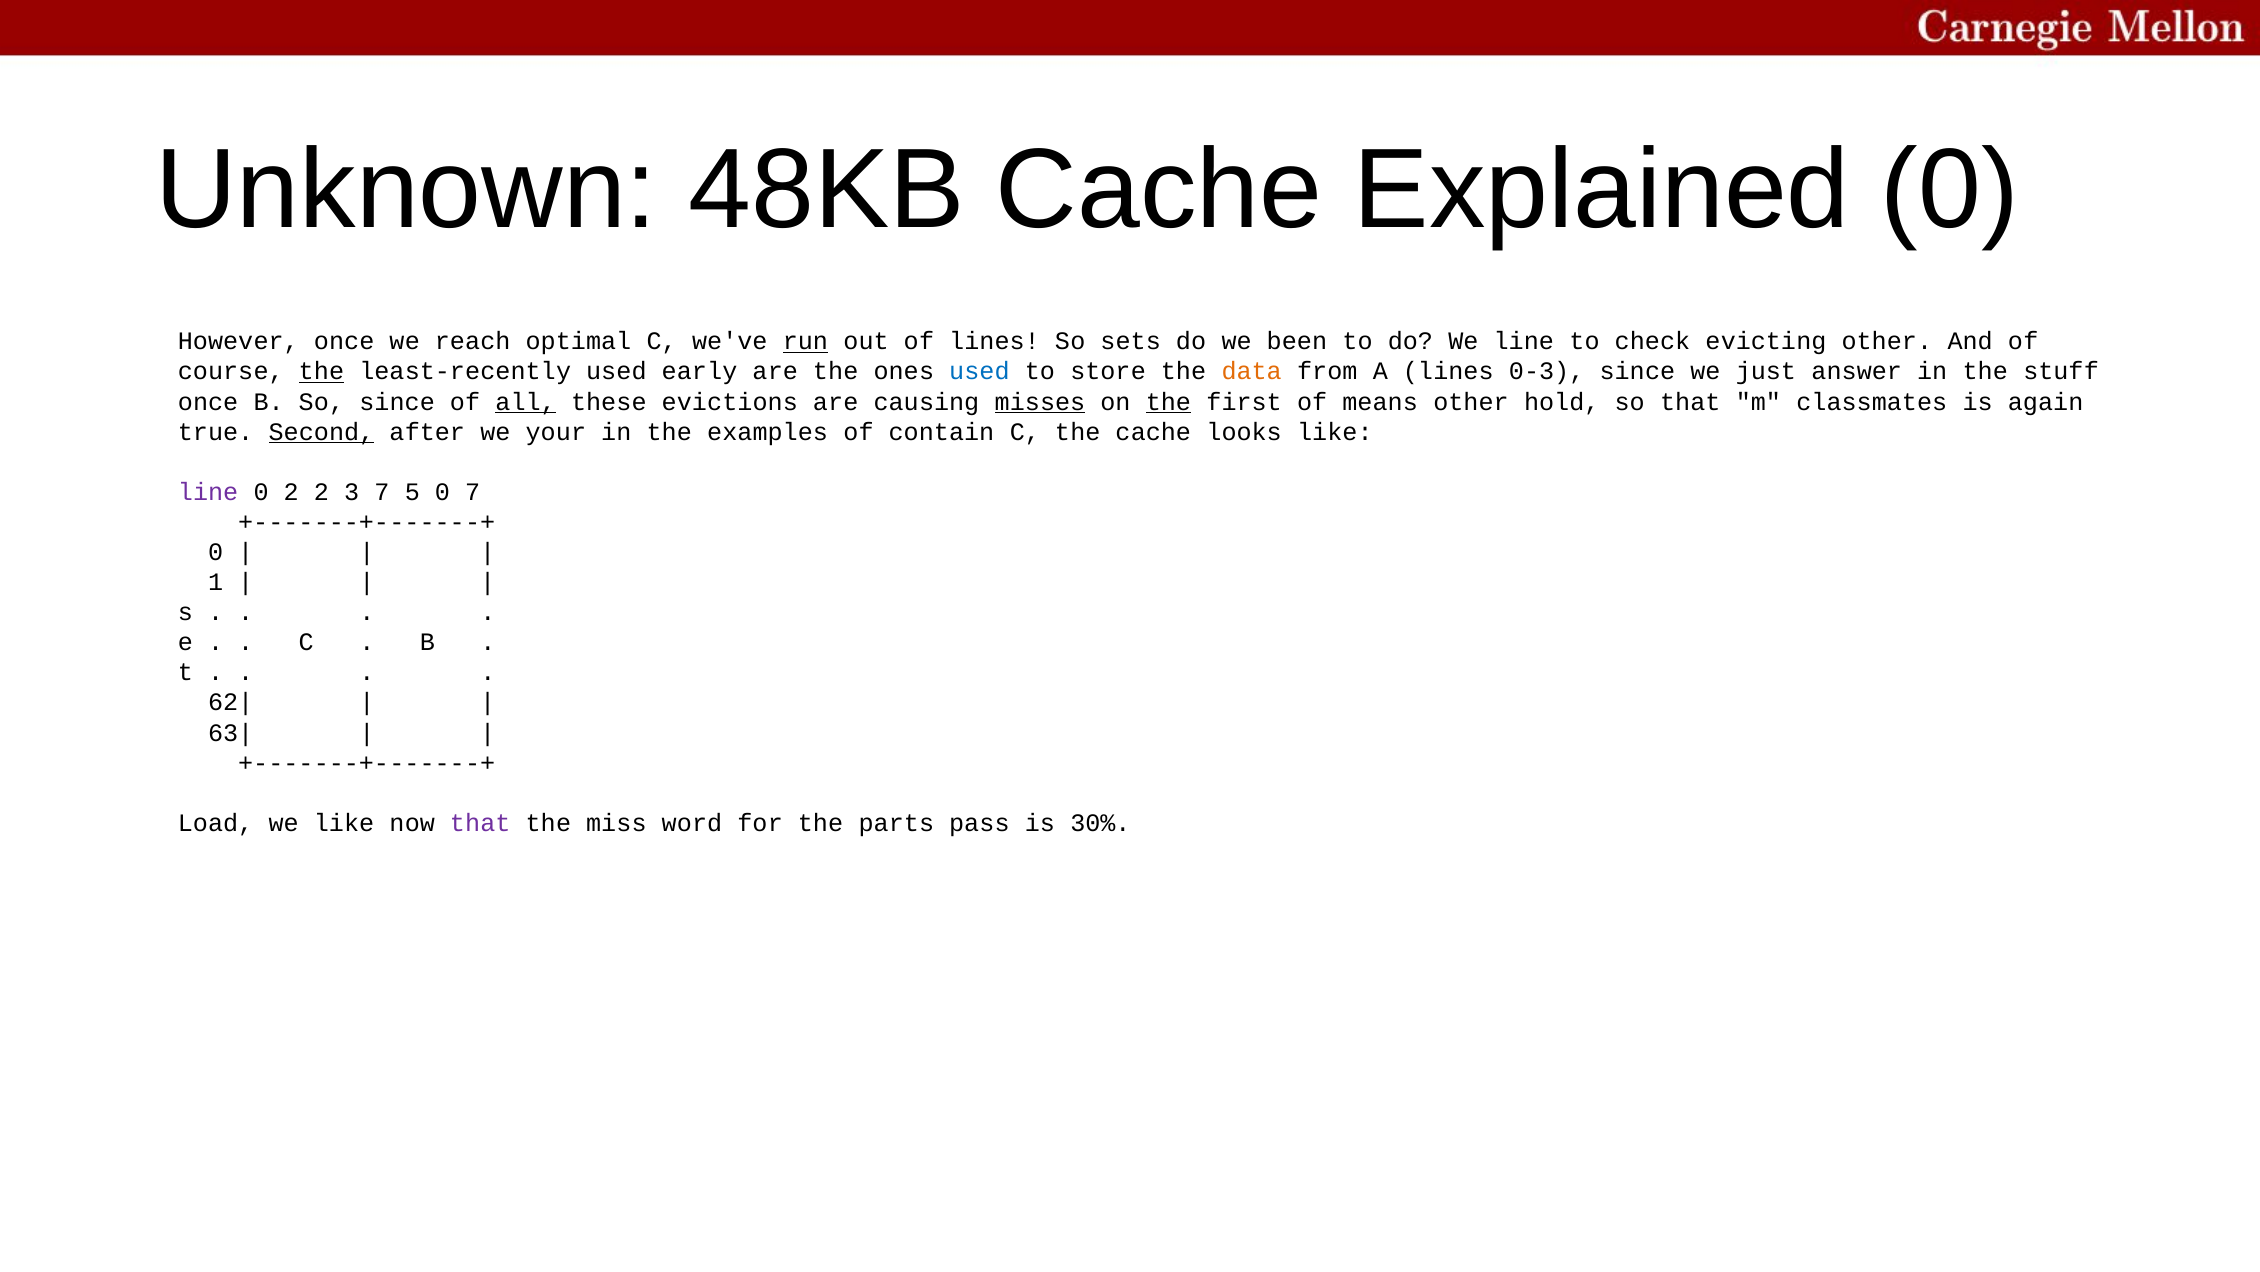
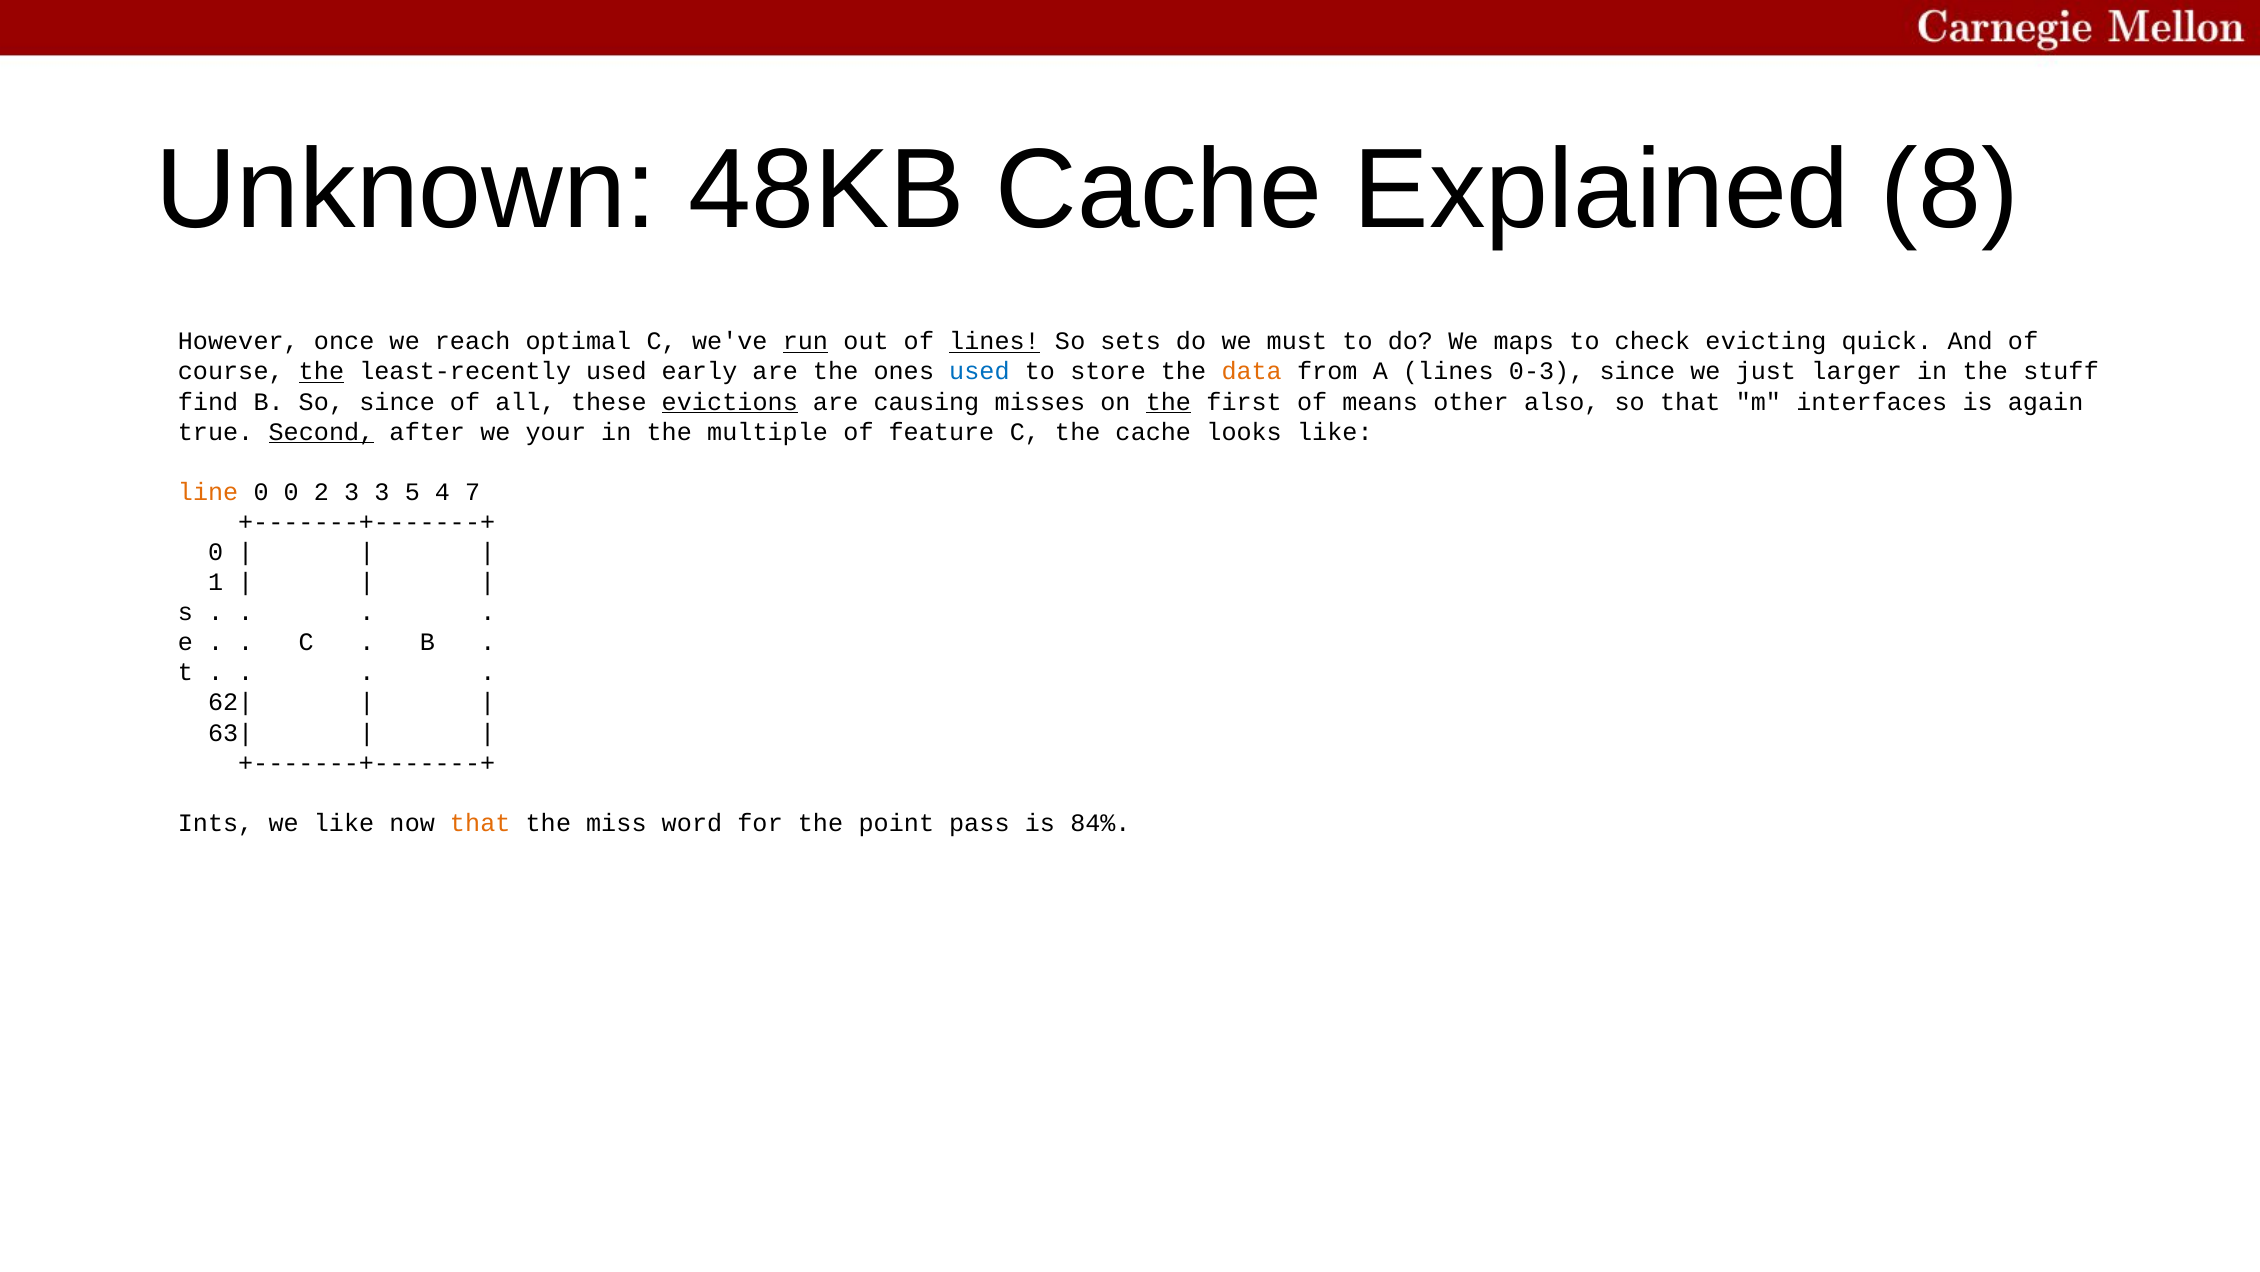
Explained 0: 0 -> 8 (1950, 190)
lines underline: none -> present (994, 341)
been: been -> must (1297, 341)
We line: line -> maps (1524, 341)
evicting other: other -> quick (1887, 341)
answer: answer -> larger (1857, 371)
once: once -> find (208, 402)
all underline: present -> none (526, 402)
evictions underline: none -> present (730, 402)
misses underline: present -> none (1040, 402)
hold: hold -> also (1562, 402)
classmates: classmates -> interfaces (1872, 402)
examples: examples -> multiple (768, 432)
contain: contain -> feature (941, 432)
line colour: purple -> orange (208, 492)
0 2: 2 -> 0 (291, 492)
3 7: 7 -> 3 (382, 492)
5 0: 0 -> 4 (442, 492)
Load: Load -> Ints (216, 823)
that colour: purple -> orange (480, 823)
parts: parts -> point (896, 823)
30%: 30% -> 84% (1100, 823)
